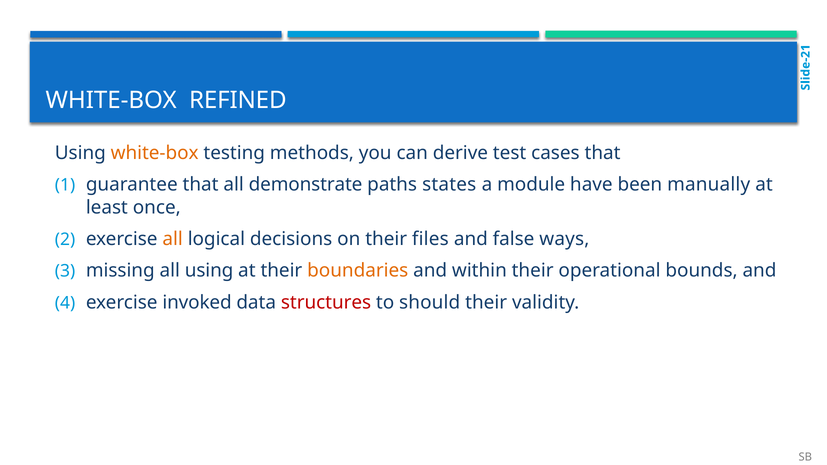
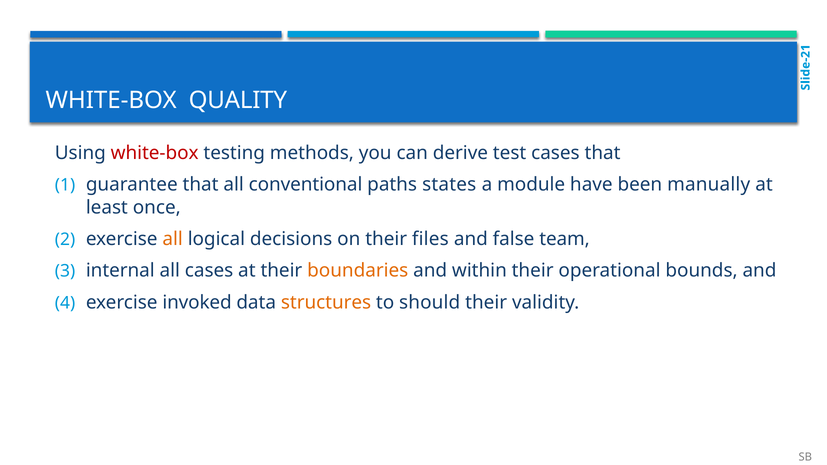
REFINED: REFINED -> QUALITY (238, 100)
white-box colour: orange -> red (155, 153)
demonstrate: demonstrate -> conventional (306, 185)
ways: ways -> team (565, 239)
missing: missing -> internal (120, 271)
all using: using -> cases (209, 271)
structures colour: red -> orange (326, 303)
